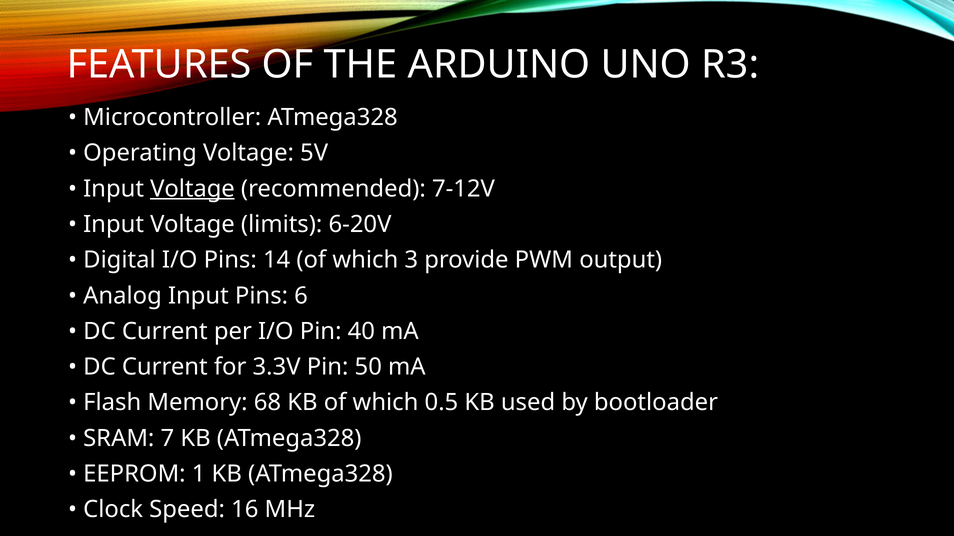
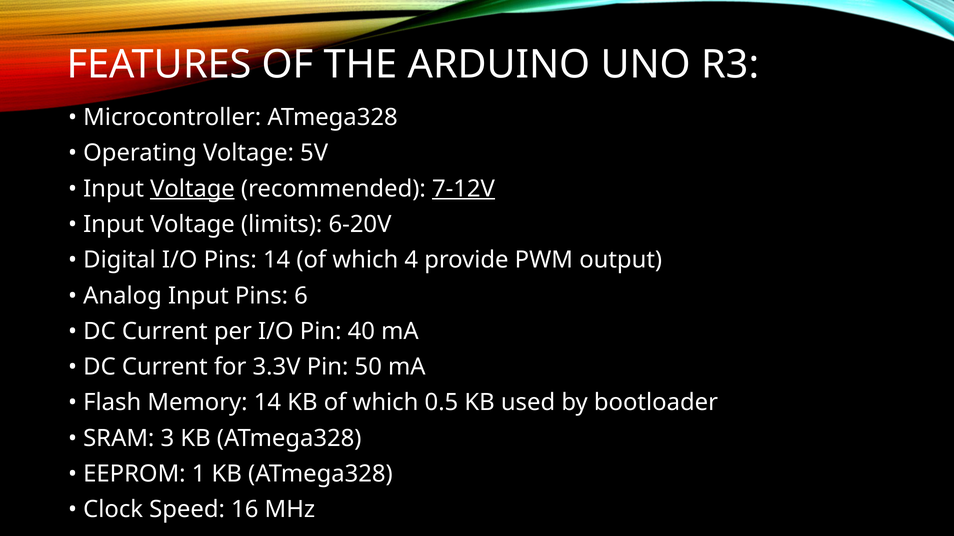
7-12V underline: none -> present (463, 189)
3: 3 -> 4 (411, 260)
Memory 68: 68 -> 14 (267, 403)
7: 7 -> 3 (167, 439)
